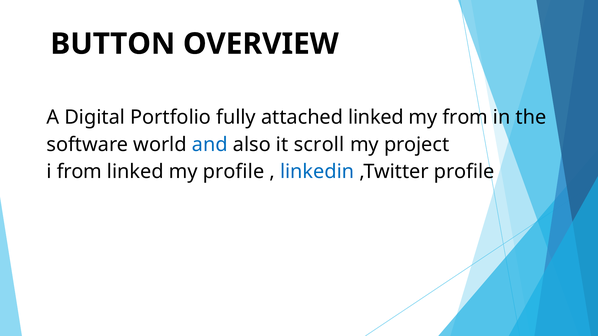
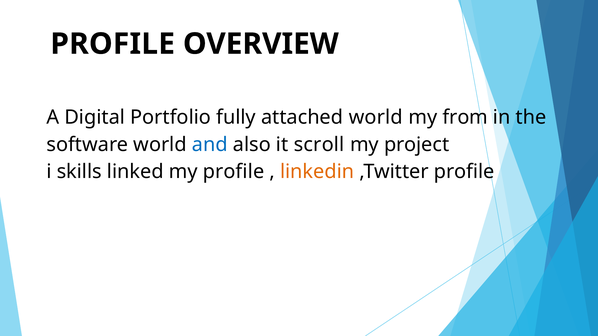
BUTTON: BUTTON -> PROFILE (113, 44)
attached linked: linked -> world (376, 117)
i from: from -> skills (79, 172)
linkedin colour: blue -> orange (317, 172)
